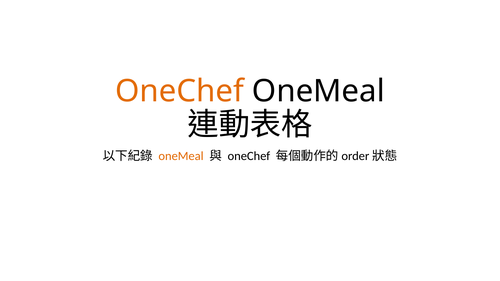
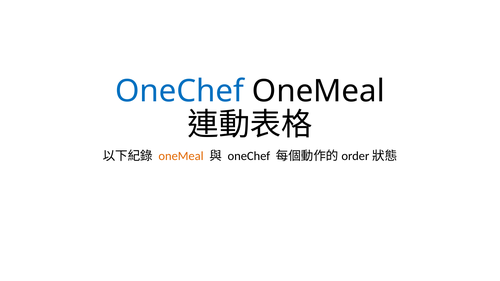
OneChef colour: orange -> blue (179, 91)
